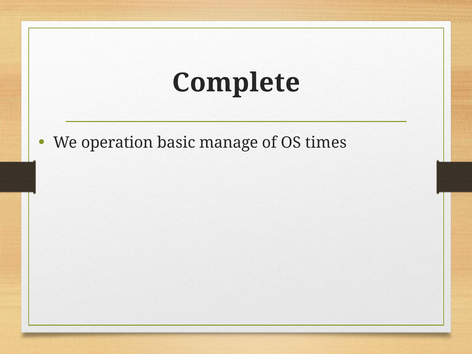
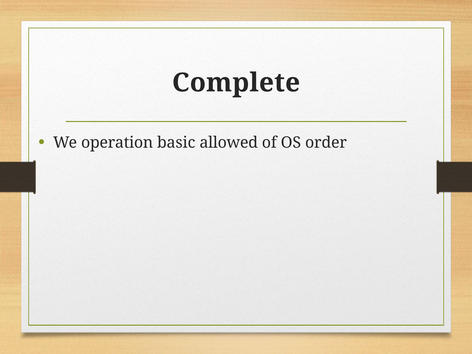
manage: manage -> allowed (229, 143)
times: times -> order (326, 143)
